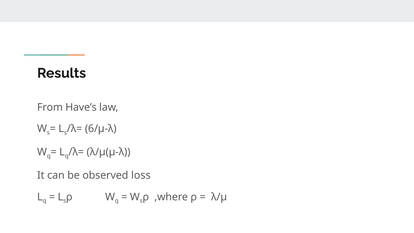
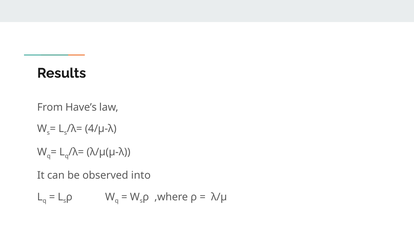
6/µ-λ: 6/µ-λ -> 4/µ-λ (101, 129)
loss: loss -> into (141, 175)
